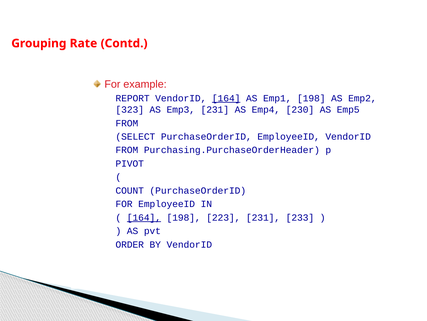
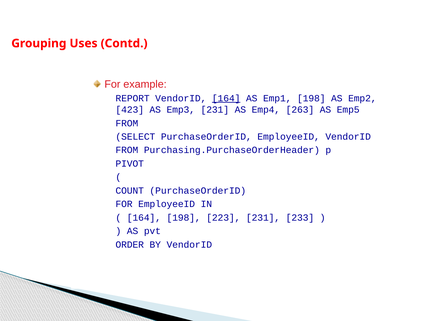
Rate: Rate -> Uses (84, 43)
323: 323 -> 423 (130, 109)
230: 230 -> 263 (300, 109)
164 underline: present -> none (144, 217)
